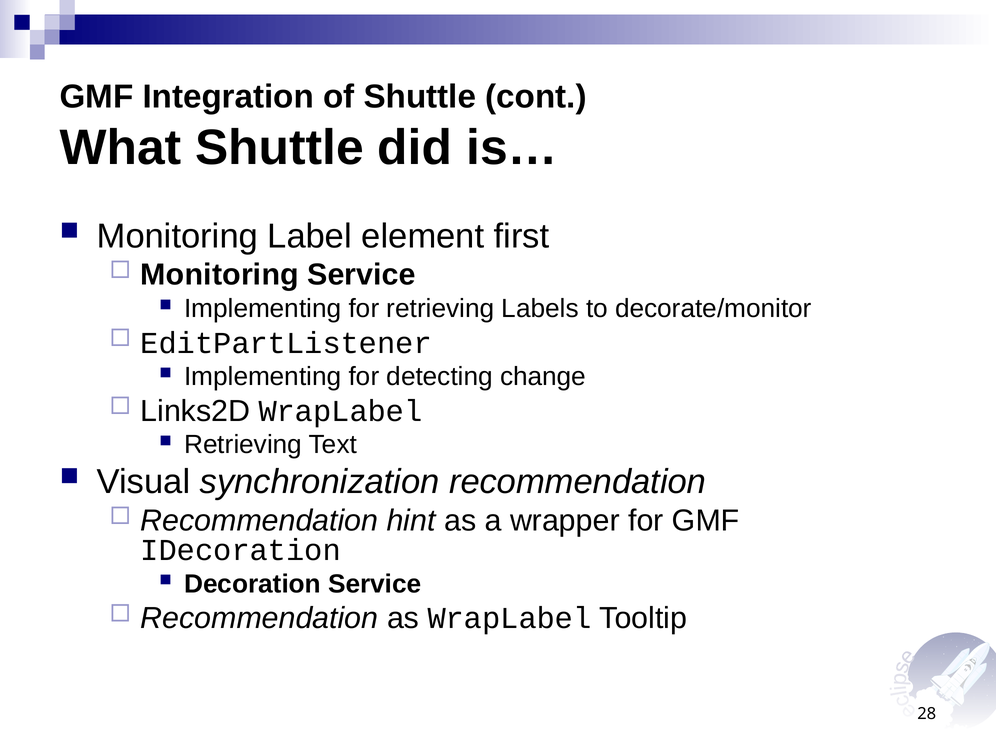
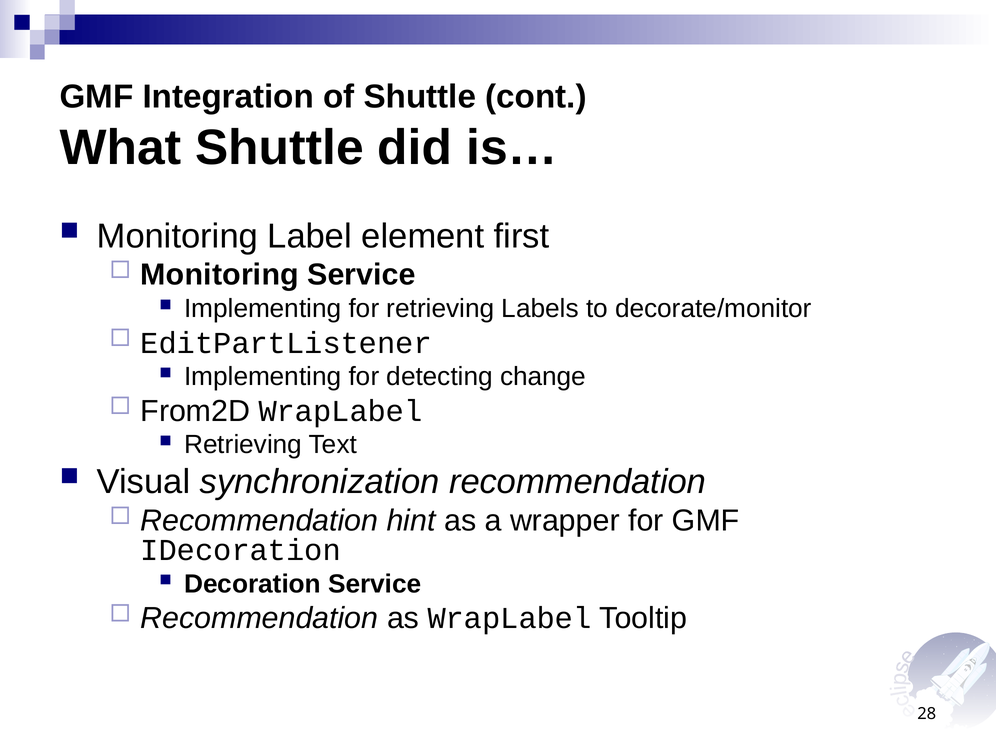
Links2D: Links2D -> From2D (195, 411)
